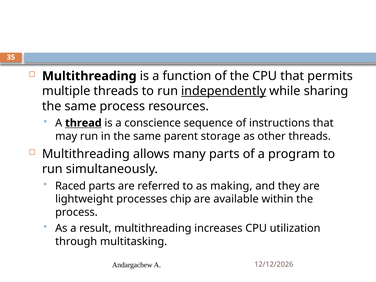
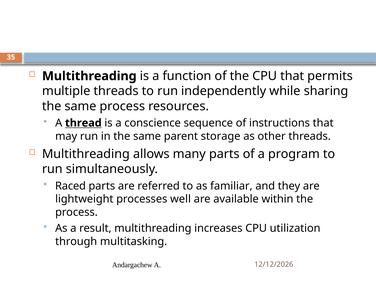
independently underline: present -> none (224, 91)
making: making -> familiar (231, 186)
chip: chip -> well (181, 199)
